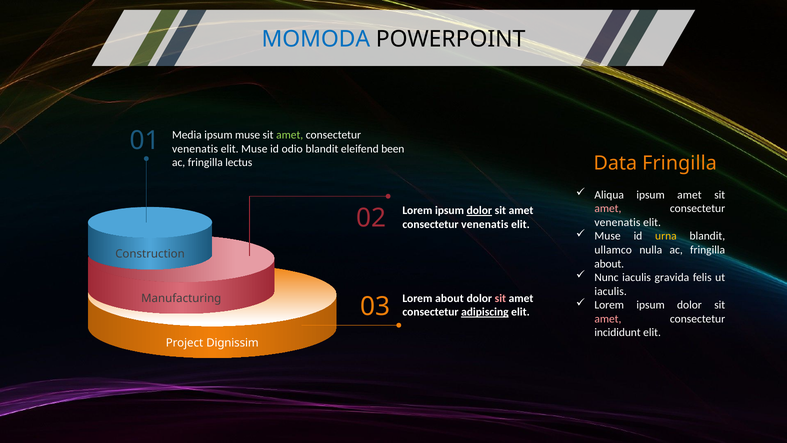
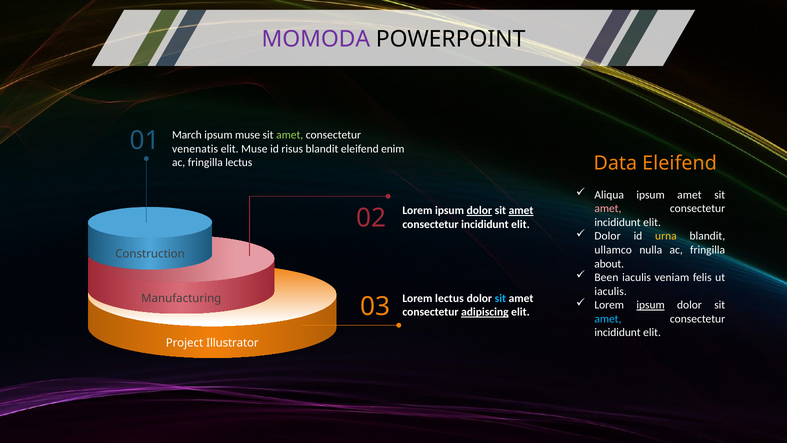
MOMODA colour: blue -> purple (316, 39)
Media: Media -> March (187, 135)
odio: odio -> risus (292, 149)
been: been -> enim (393, 149)
Data Fringilla: Fringilla -> Eleifend (680, 163)
amet underline: none -> present (521, 210)
venenatis: venenatis -> incididunt (618, 222)
venenatis: venenatis -> incididunt (485, 224)
Muse: Muse -> Dolor (608, 236)
Nunc: Nunc -> Been (606, 277)
gravida: gravida -> veniam (672, 277)
Lorem about: about -> lectus (449, 298)
sit colour: pink -> light blue (500, 298)
ipsum underline: none -> present (651, 305)
amet colour: pink -> light blue (608, 319)
Dignissim: Dignissim -> Illustrator (232, 343)
